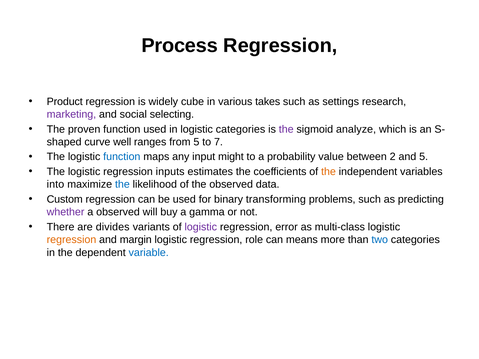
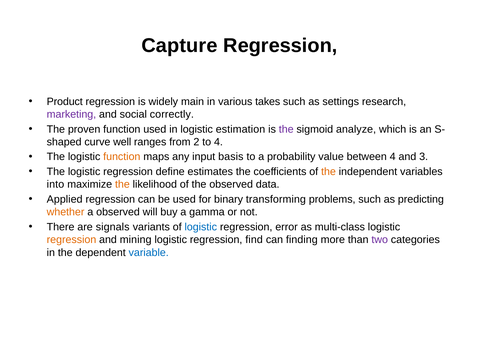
Process: Process -> Capture (179, 46)
cube: cube -> main (193, 102)
selecting: selecting -> correctly (172, 114)
logistic categories: categories -> estimation (240, 129)
from 5: 5 -> 2 (196, 142)
to 7: 7 -> 4 (218, 142)
function colour: blue -> orange (122, 157)
might: might -> basis (231, 157)
between 2: 2 -> 4 (393, 157)
and 5: 5 -> 3 (424, 157)
inputs: inputs -> define (170, 172)
the colour: blue -> orange (122, 185)
Custom: Custom -> Applied (65, 199)
whether colour: purple -> orange (66, 212)
divides: divides -> signals (113, 227)
logistic colour: purple -> blue (201, 227)
margin: margin -> mining (136, 240)
role: role -> find (254, 240)
means: means -> finding (302, 240)
two colour: blue -> purple (380, 240)
